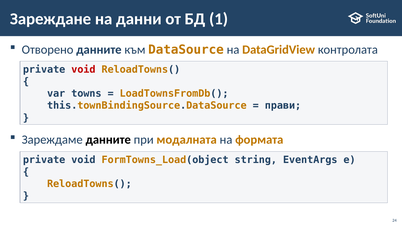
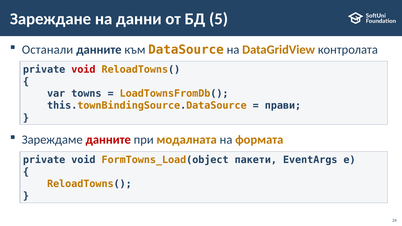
1: 1 -> 5 (219, 19)
Отворено: Отворено -> Останали (48, 50)
данните colour: black -> red (108, 140)
string: string -> пакети (256, 160)
